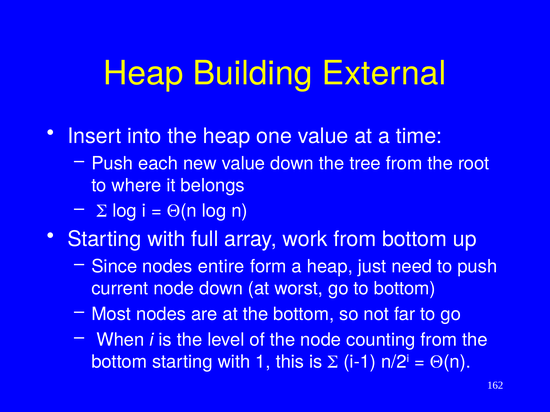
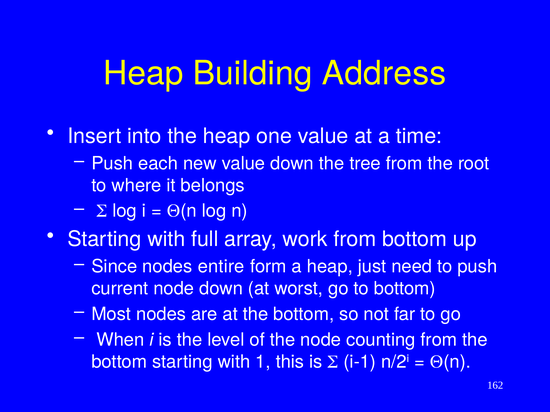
External: External -> Address (384, 73)
